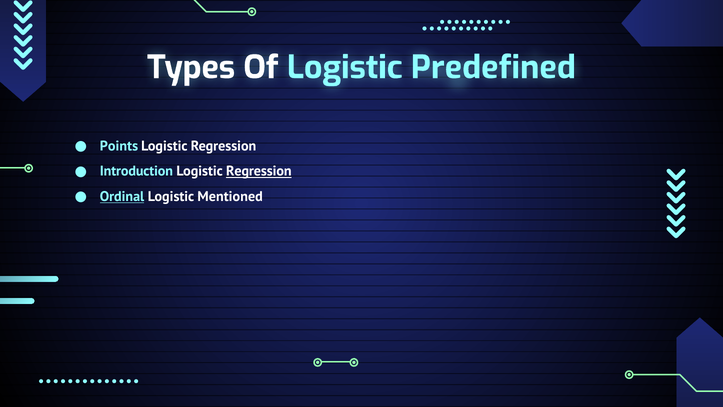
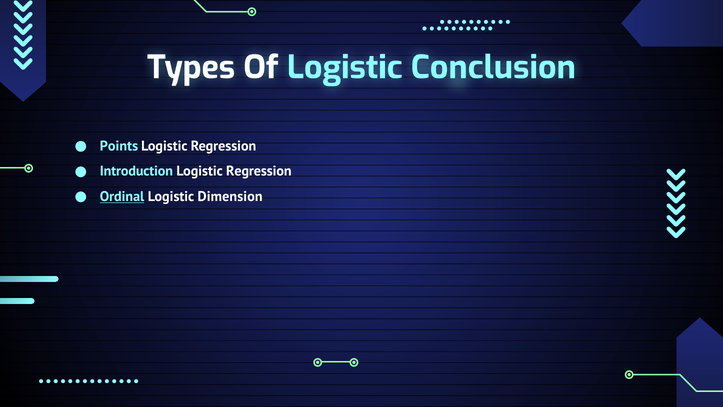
Predefined: Predefined -> Conclusion (493, 68)
Regression underline: present -> none (259, 171)
Mentioned: Mentioned -> Dimension (230, 197)
